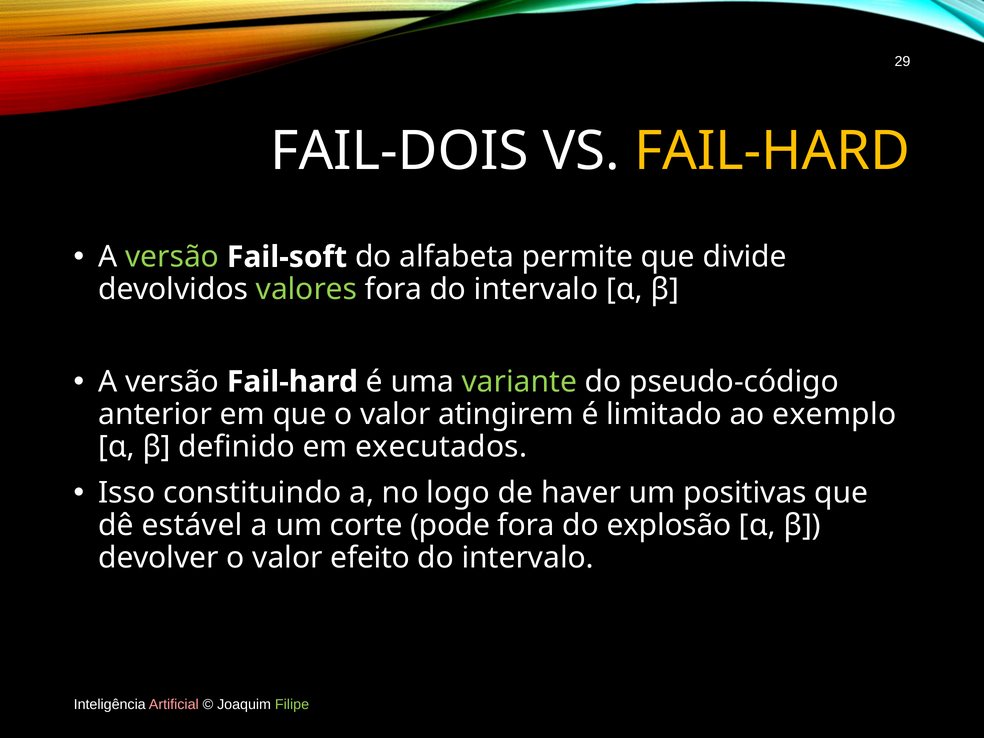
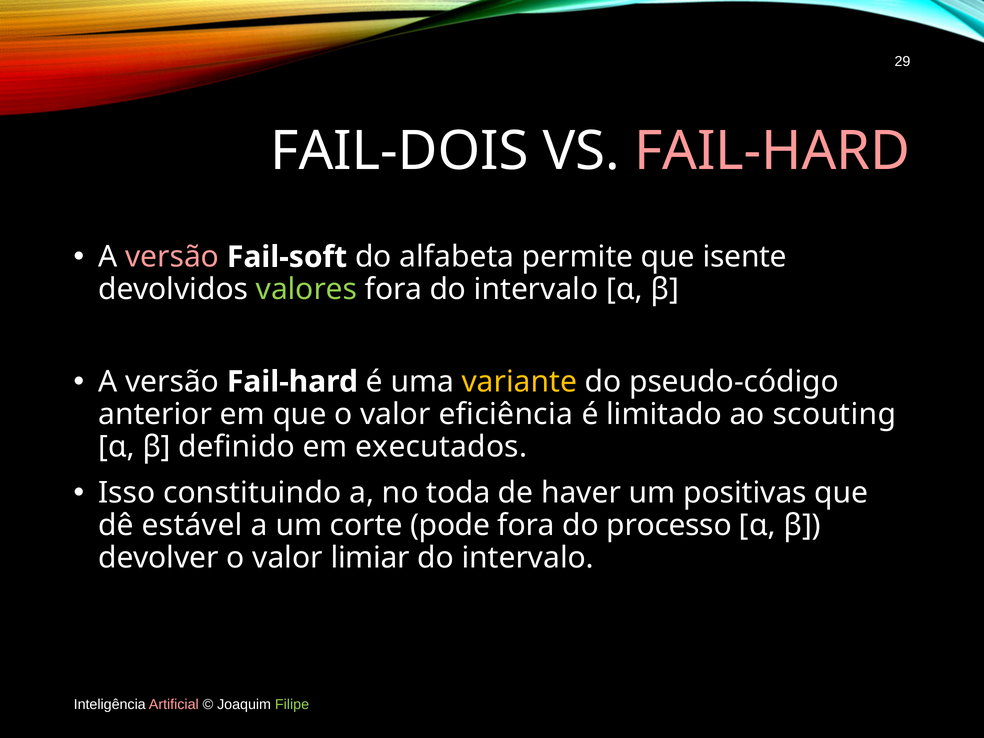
FAIL-HARD colour: yellow -> pink (772, 151)
versão colour: light green -> pink (172, 257)
divide: divide -> isente (745, 257)
variante colour: light green -> yellow (519, 382)
atingirem: atingirem -> eficiência (506, 414)
exemplo: exemplo -> scouting (834, 414)
logo: logo -> toda (458, 493)
explosão: explosão -> processo (669, 525)
efeito: efeito -> limiar (370, 558)
